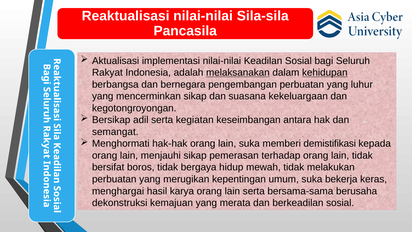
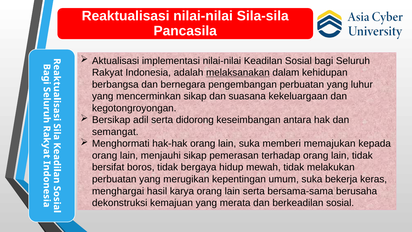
kehidupan underline: present -> none (325, 73)
kegiatan: kegiatan -> didorong (195, 120)
demistifikasi: demistifikasi -> memajukan (330, 144)
